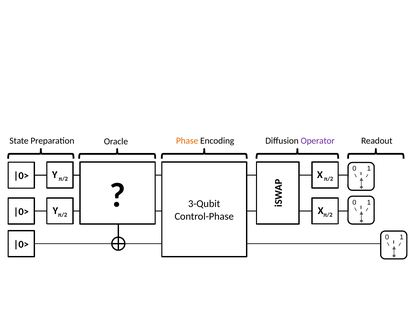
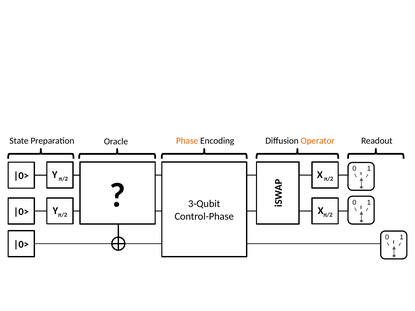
Operator colour: purple -> orange (318, 141)
